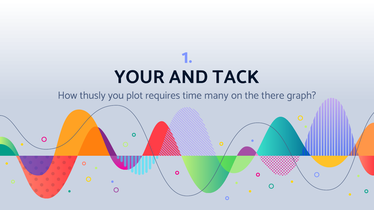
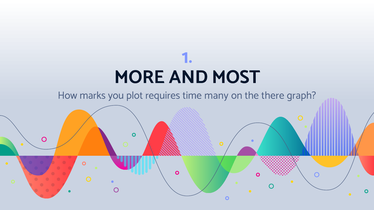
YOUR: YOUR -> MORE (139, 77)
TACK: TACK -> MOST (236, 77)
thusly: thusly -> marks (93, 95)
